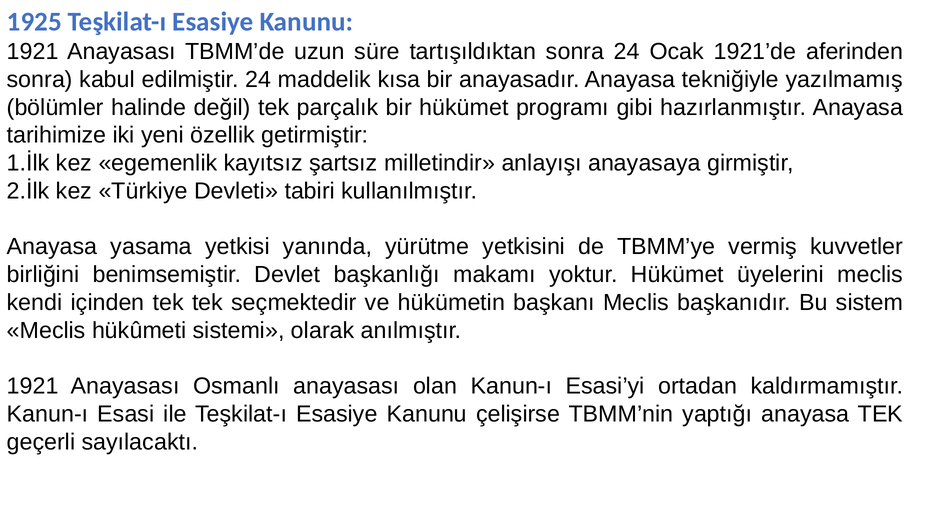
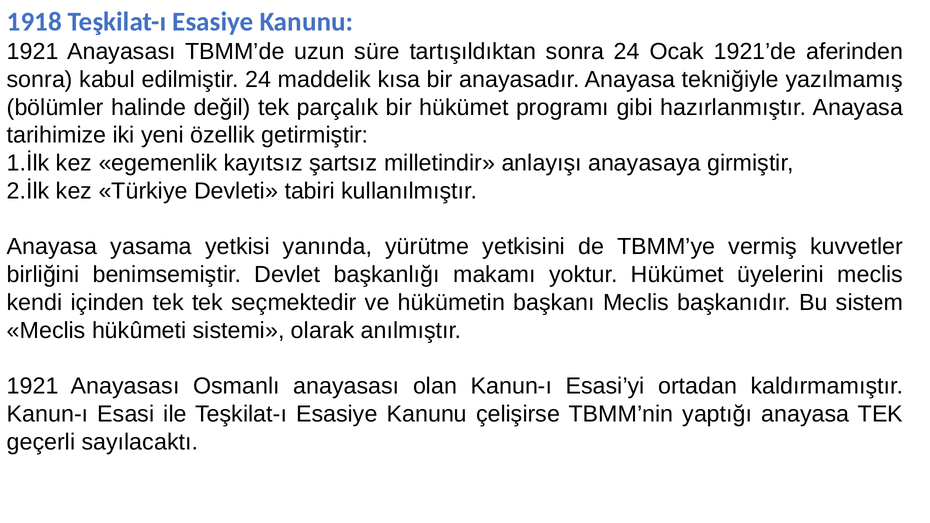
1925: 1925 -> 1918 (34, 22)
